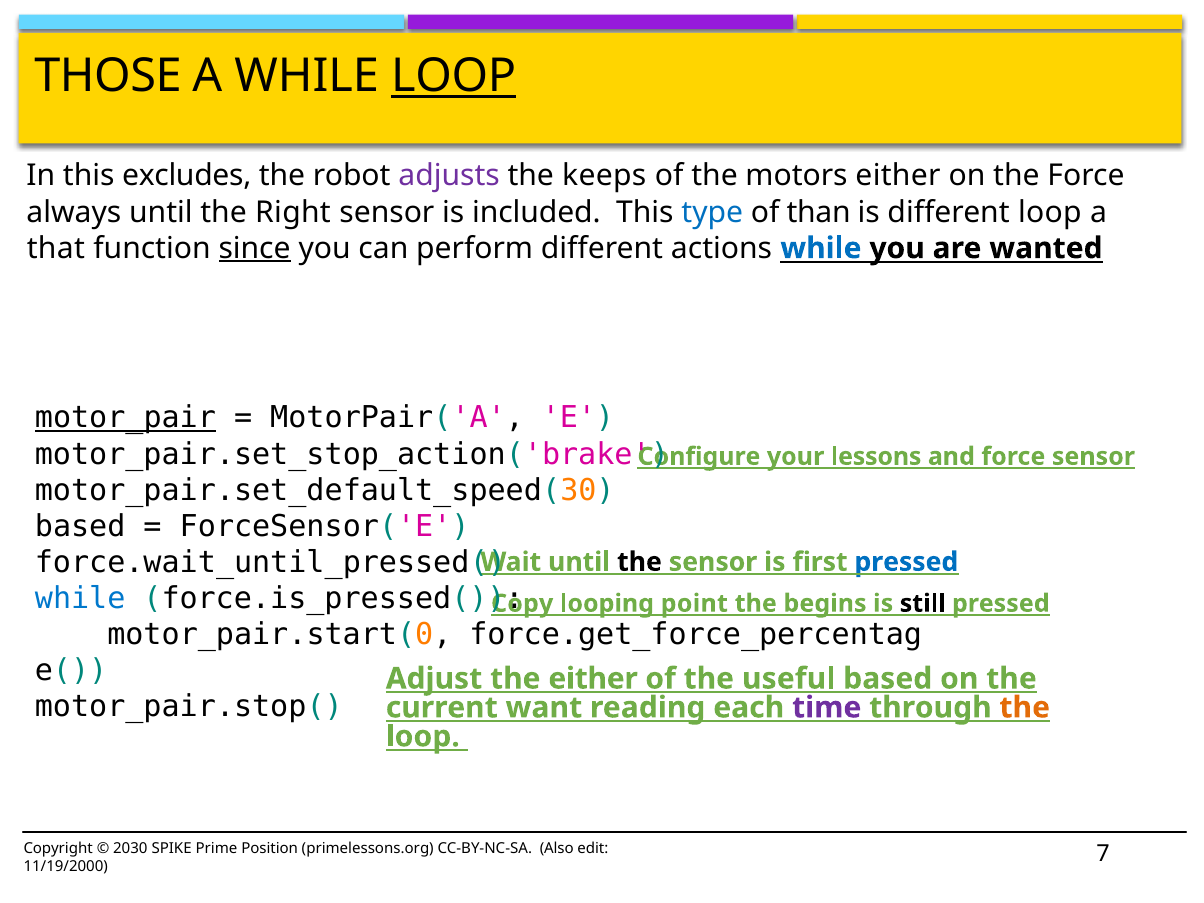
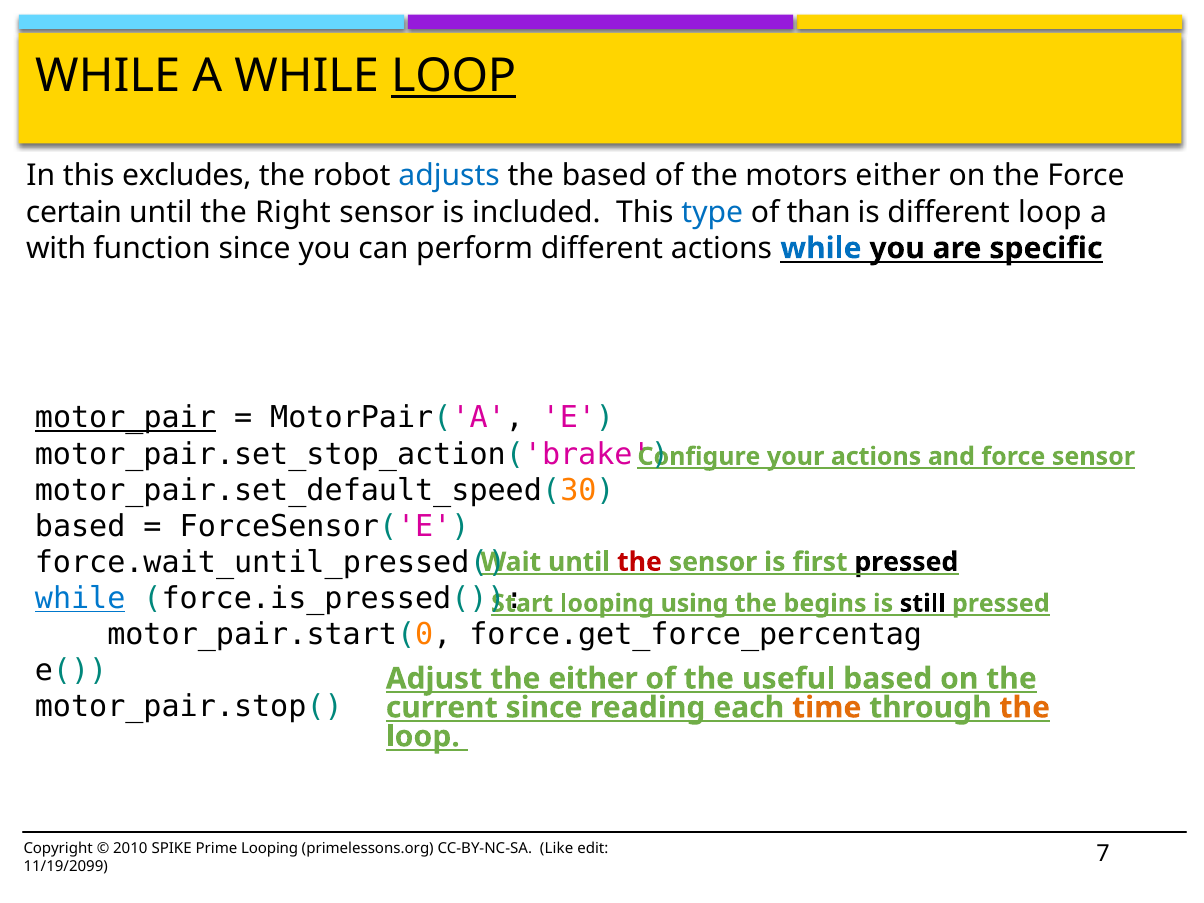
THOSE: THOSE -> WHILE (108, 76)
adjusts colour: purple -> blue (449, 176)
the keeps: keeps -> based (604, 176)
always: always -> certain (74, 212)
that: that -> with (56, 248)
since underline: present -> none (255, 248)
wanted: wanted -> specific (1046, 248)
your lessons: lessons -> actions (876, 456)
the colour: black -> red (639, 562)
pressed colour: blue -> black (906, 562)
while underline: none -> present (80, 599)
Copy: Copy -> Start (522, 603)
point: point -> using (695, 603)
current want: want -> since (544, 708)
time colour: purple -> orange (827, 708)
2030: 2030 -> 2010 (130, 849)
Prime Position: Position -> Looping (270, 849)
Also: Also -> Like (557, 849)
11/19/2000: 11/19/2000 -> 11/19/2099 (66, 867)
